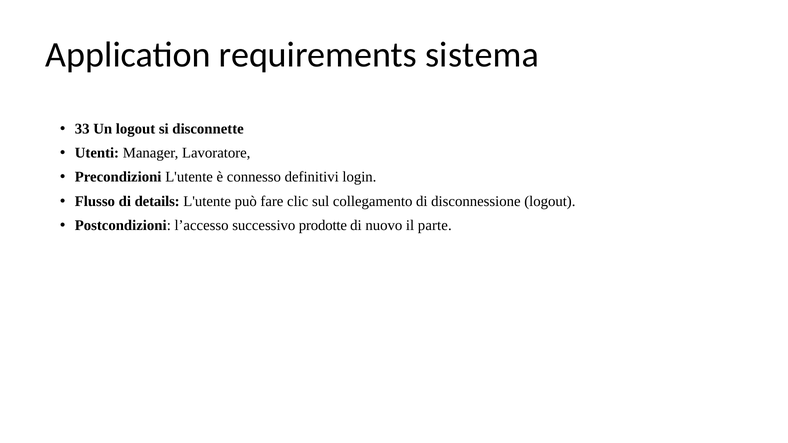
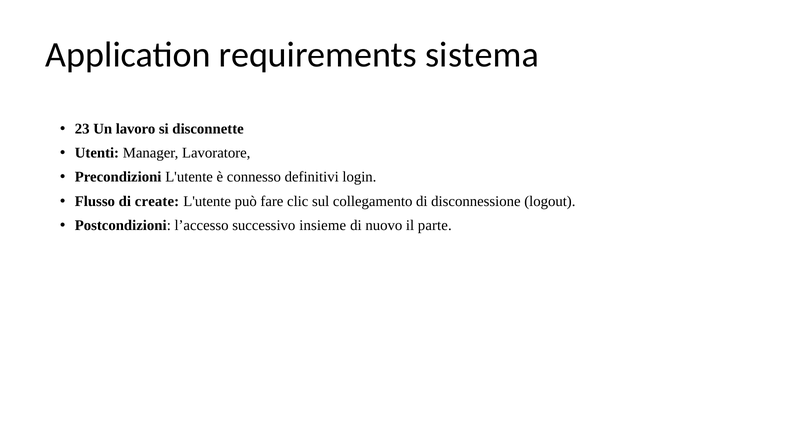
33: 33 -> 23 (82, 129)
Un logout: logout -> lavoro (136, 129)
details: details -> create (157, 201)
prodotte: prodotte -> insieme (323, 226)
